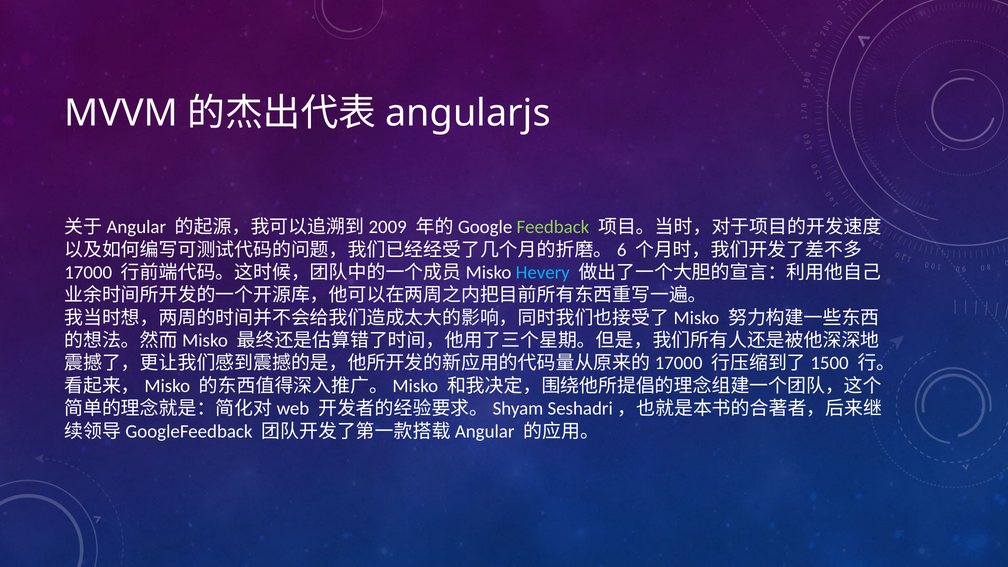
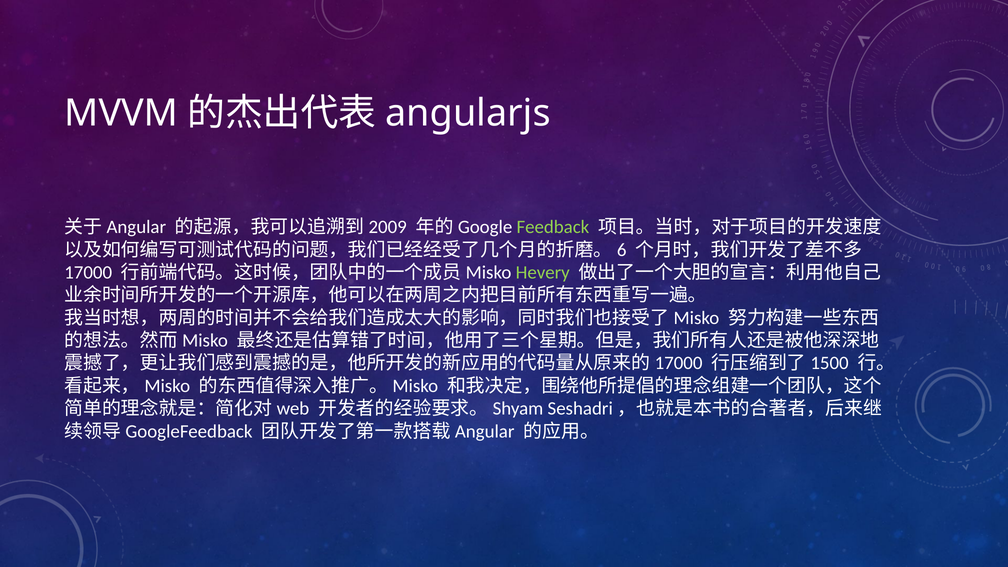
Hevery colour: light blue -> light green (543, 273)
